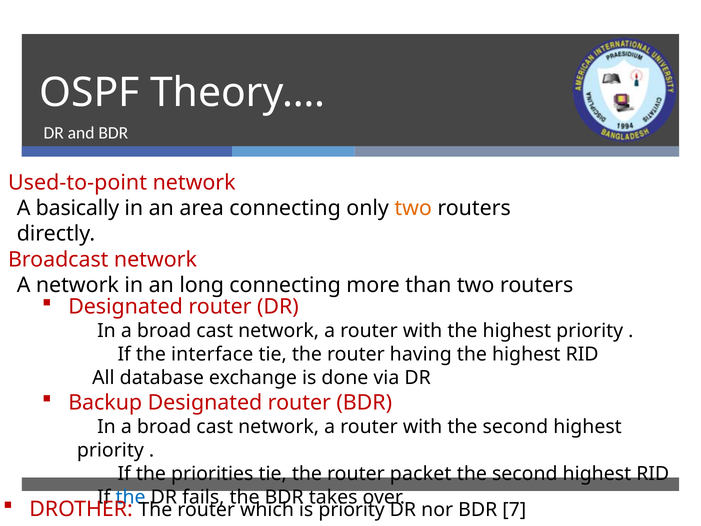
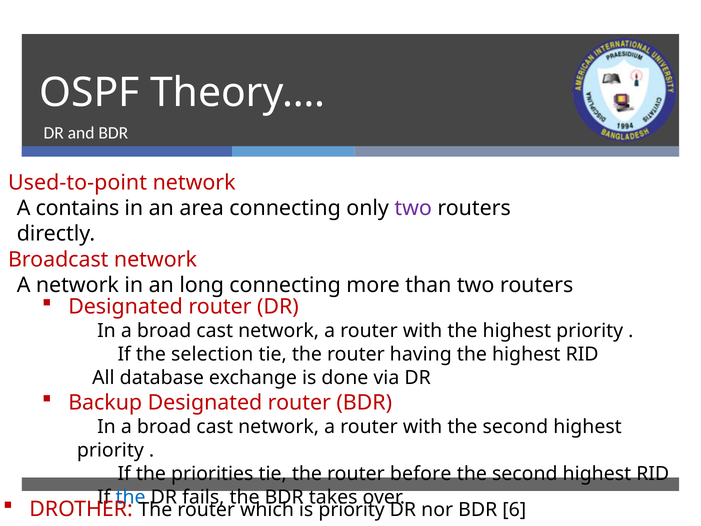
basically: basically -> contains (78, 208)
two colour: orange -> purple (413, 208)
interface: interface -> selection (212, 354)
packet: packet -> before (421, 473)
7: 7 -> 6 (514, 510)
